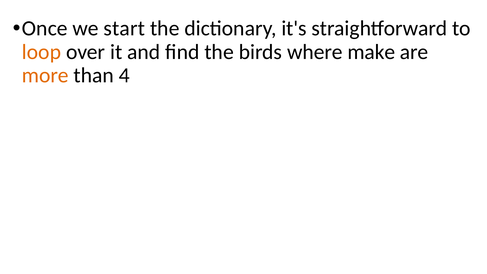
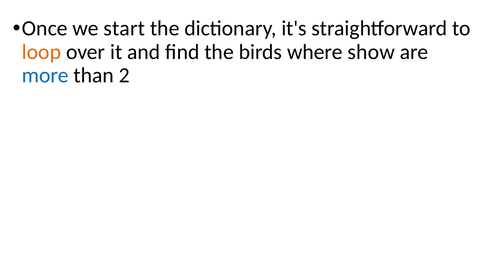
make: make -> show (371, 52)
more colour: orange -> blue (45, 75)
4: 4 -> 2 (124, 75)
